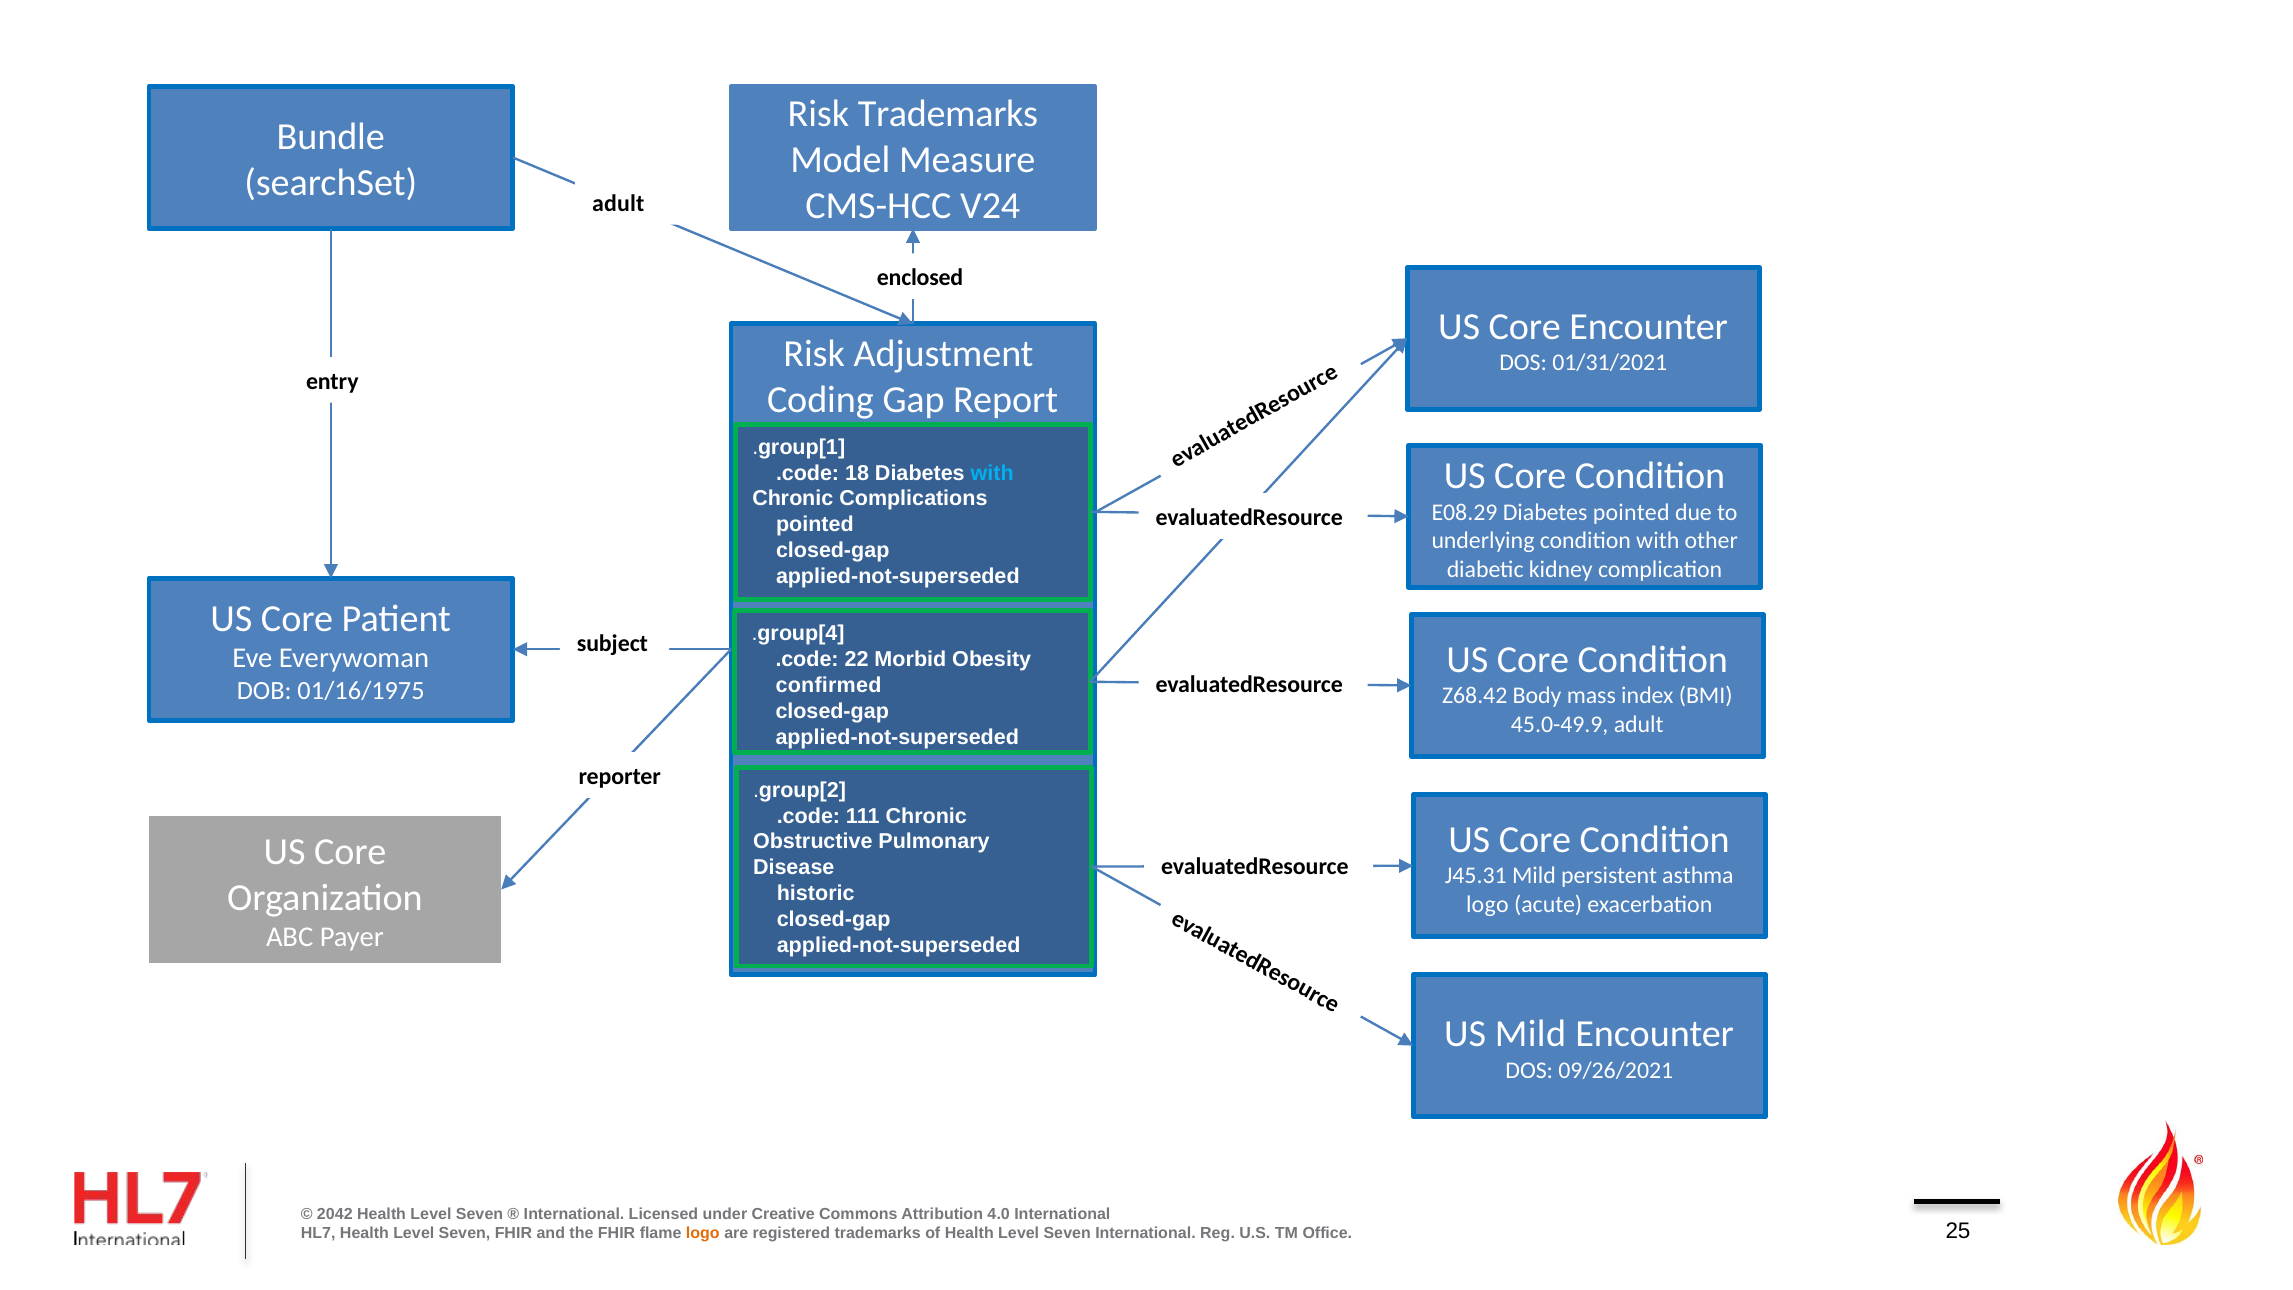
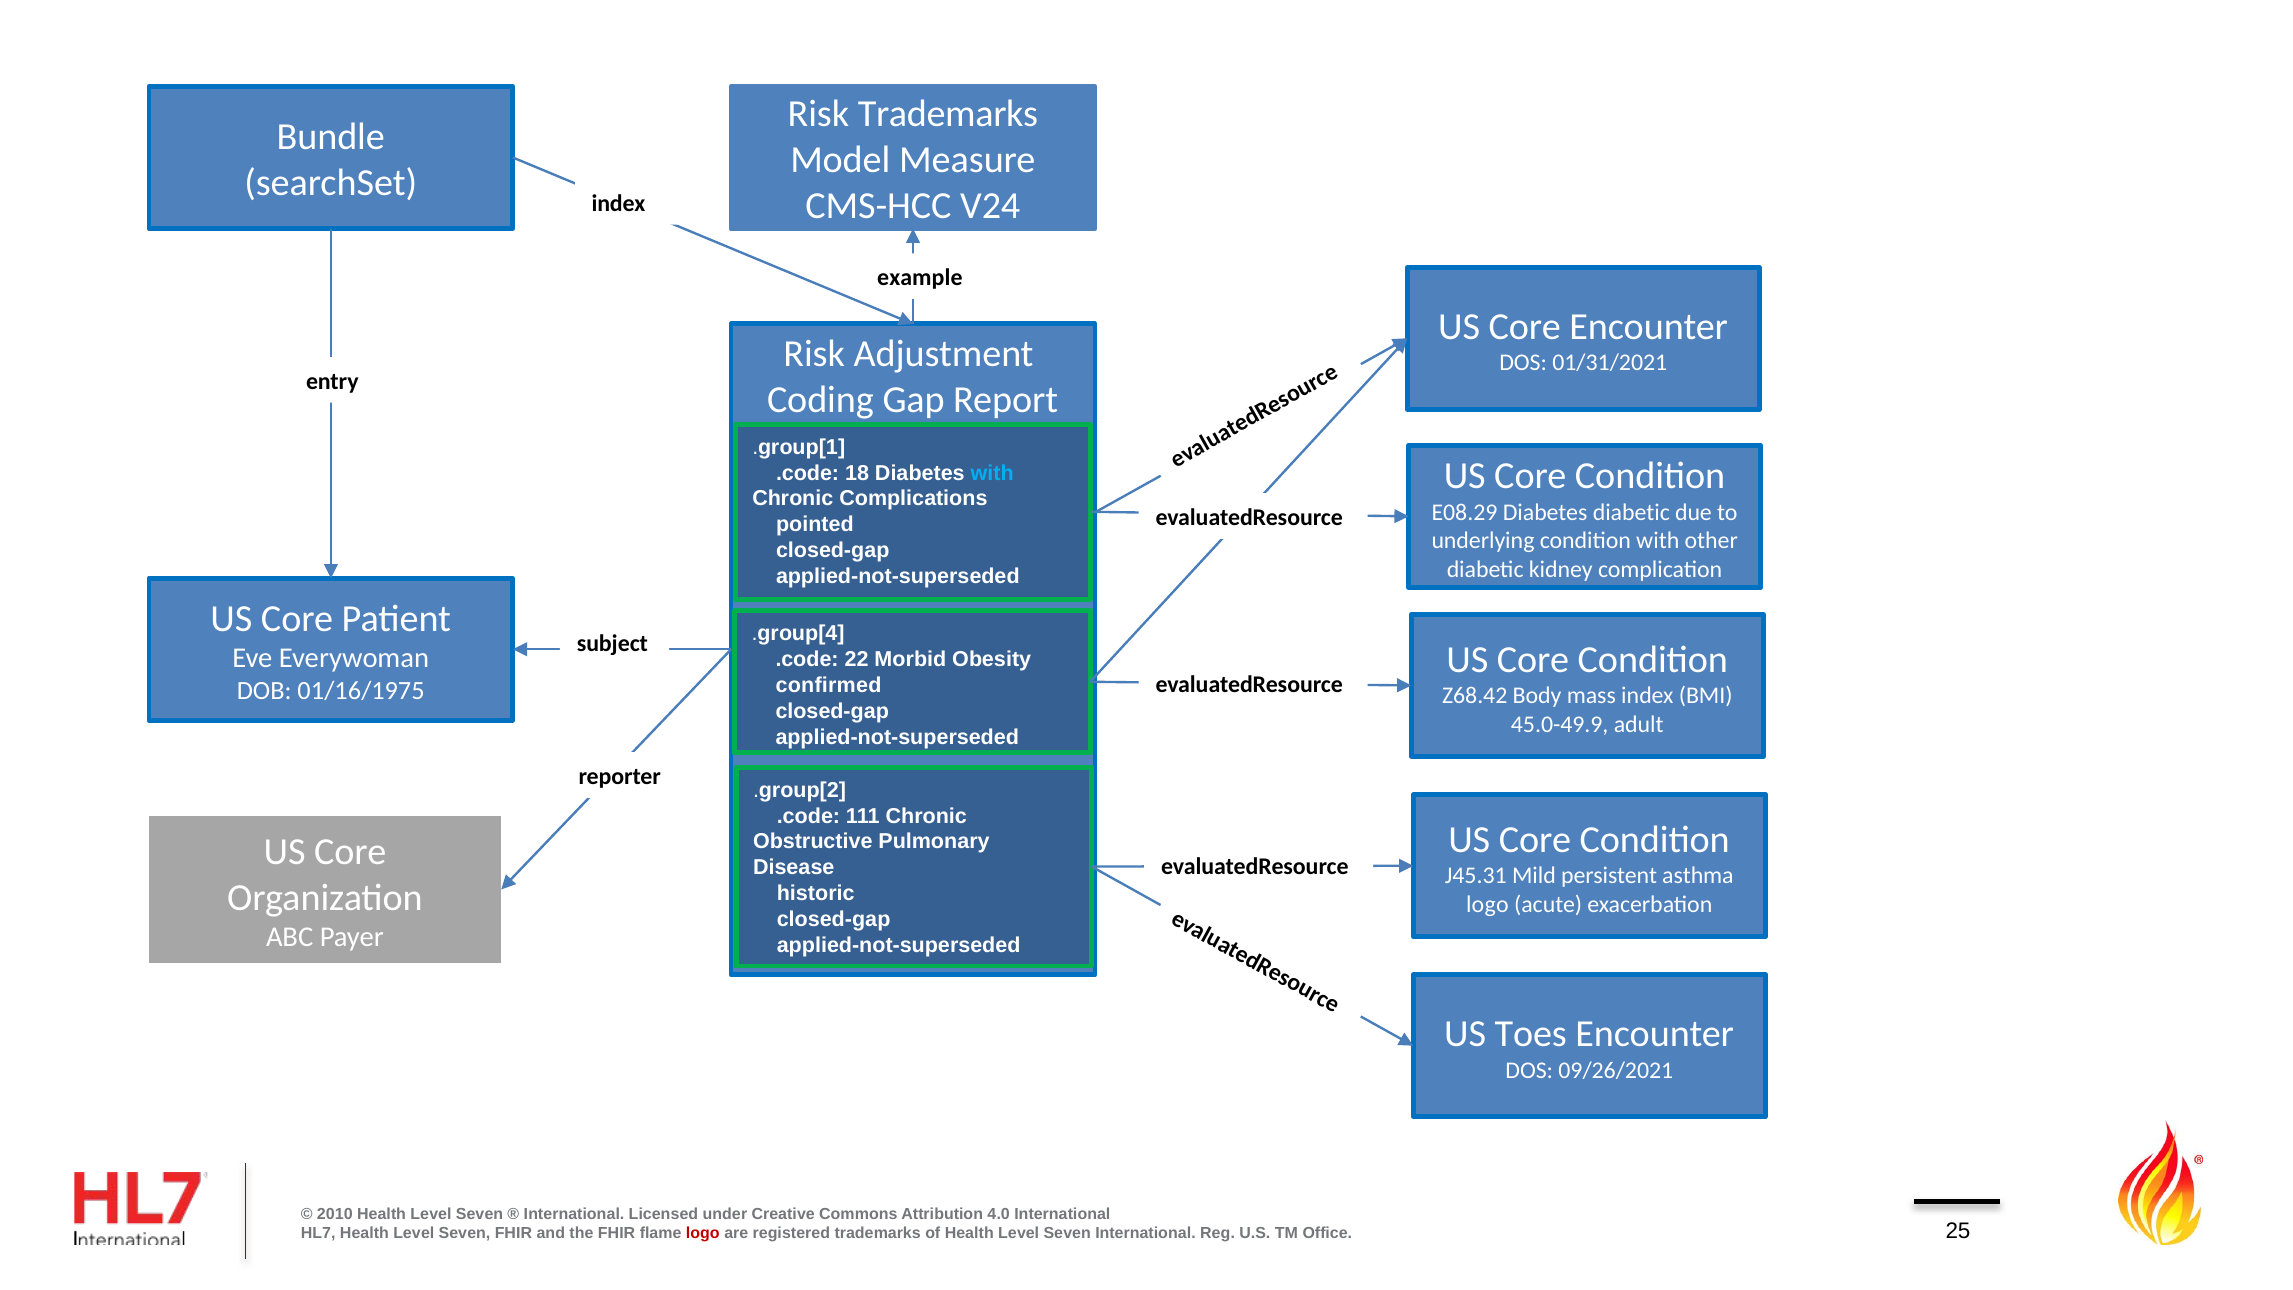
adult: adult -> index (618, 204)
enclosed: enclosed -> example (920, 278)
Diabetes pointed: pointed -> diabetic (1631, 512)
US Mild: Mild -> Toes (1531, 1034)
2042: 2042 -> 2010 (335, 1214)
logo colour: orange -> red (703, 1233)
